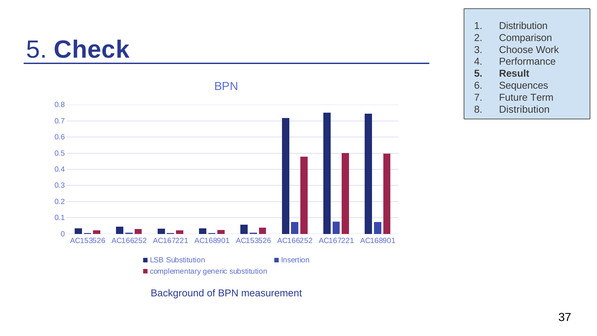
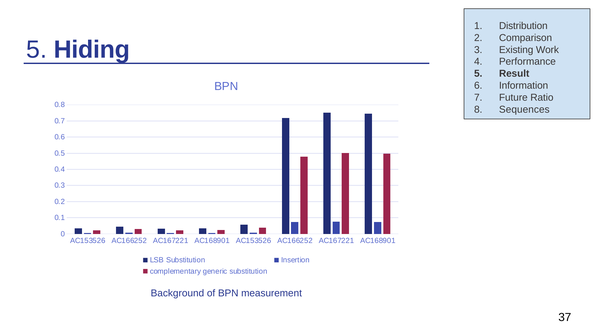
Check: Check -> Hiding (92, 50)
Choose: Choose -> Existing (516, 50)
Sequences: Sequences -> Information (524, 86)
Term: Term -> Ratio (542, 97)
Distribution: Distribution -> Sequences (524, 109)
